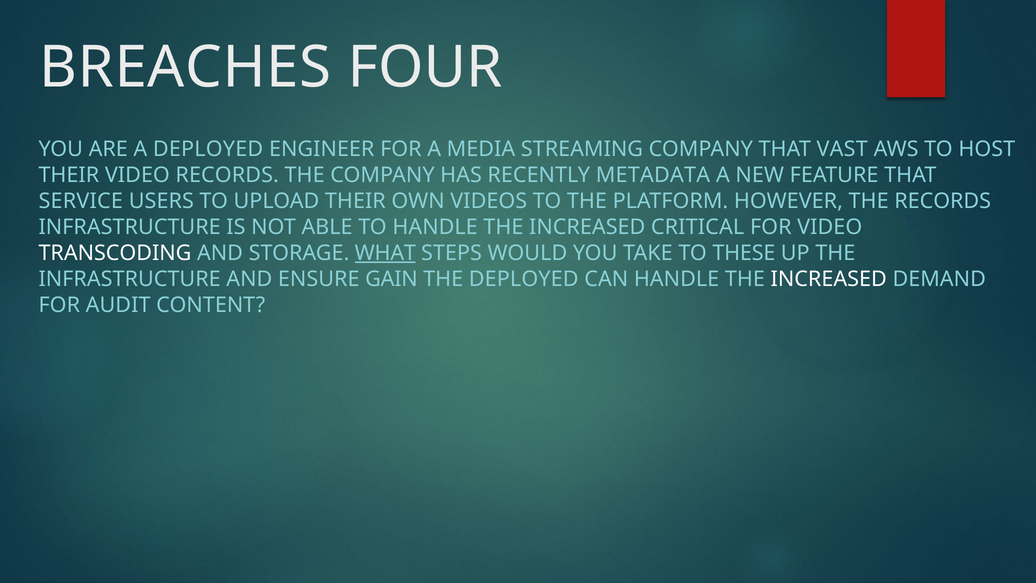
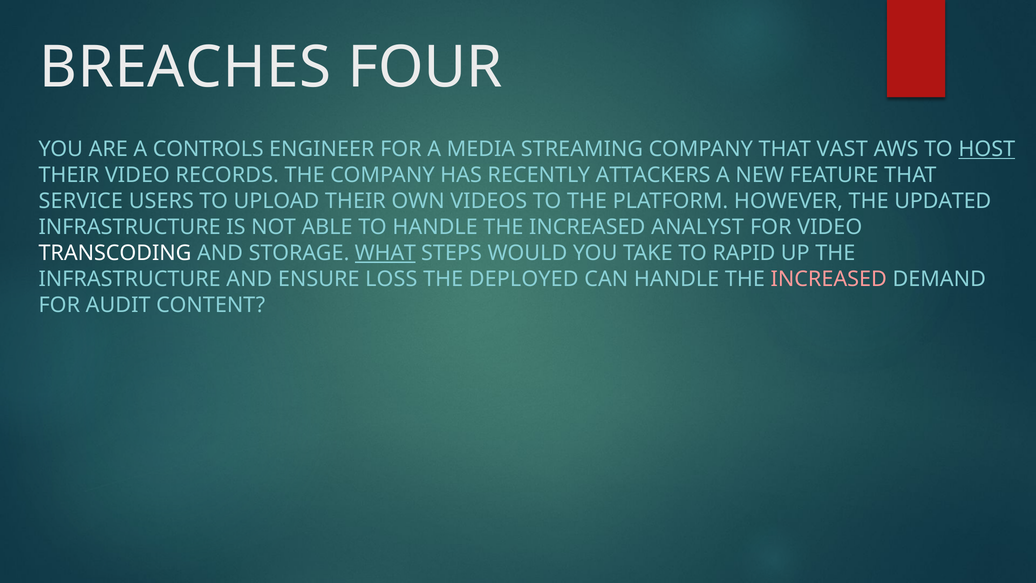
A DEPLOYED: DEPLOYED -> CONTROLS (208, 149)
HOST underline: none -> present (987, 149)
METADATA: METADATA -> ATTACKERS (653, 175)
THE RECORDS: RECORDS -> UPDATED (943, 201)
CRITICAL: CRITICAL -> ANALYST (698, 227)
THESE: THESE -> RAPID (744, 253)
GAIN: GAIN -> LOSS (391, 279)
INCREASED colour: white -> pink (829, 279)
